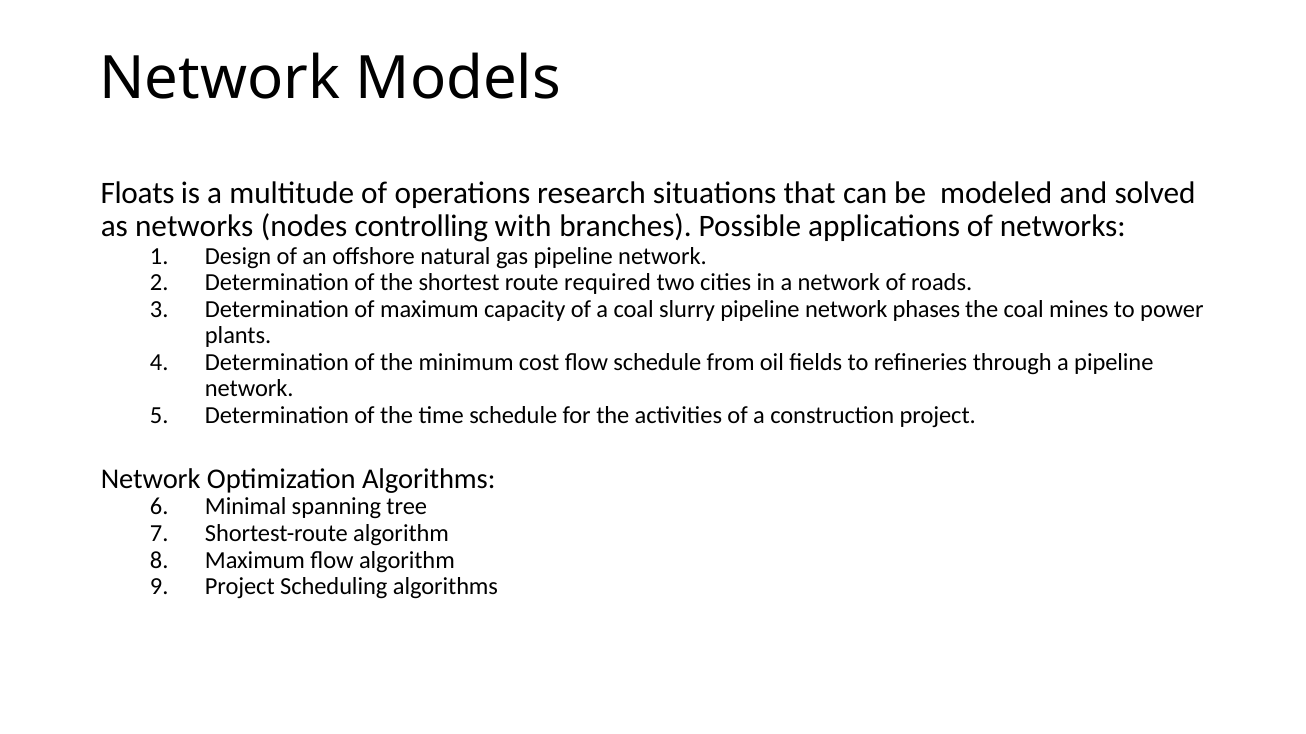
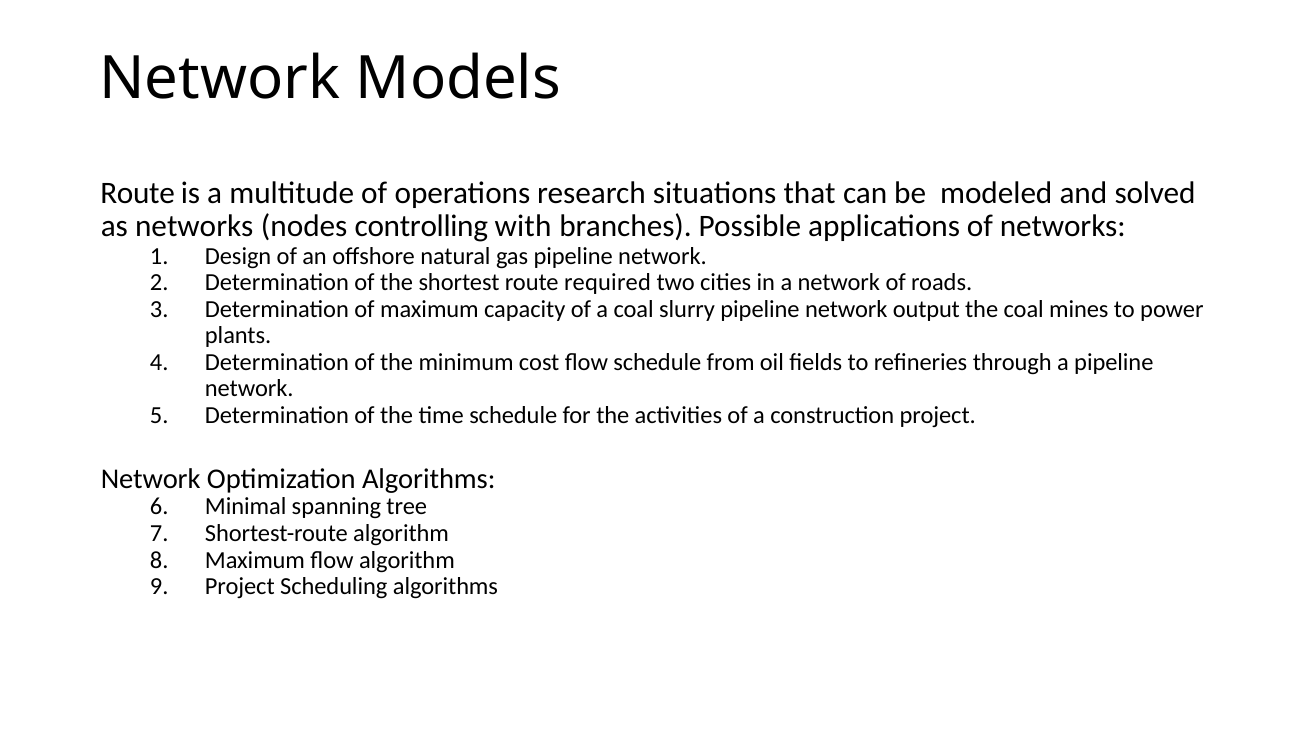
Floats: Floats -> Route (138, 193)
phases: phases -> output (926, 309)
